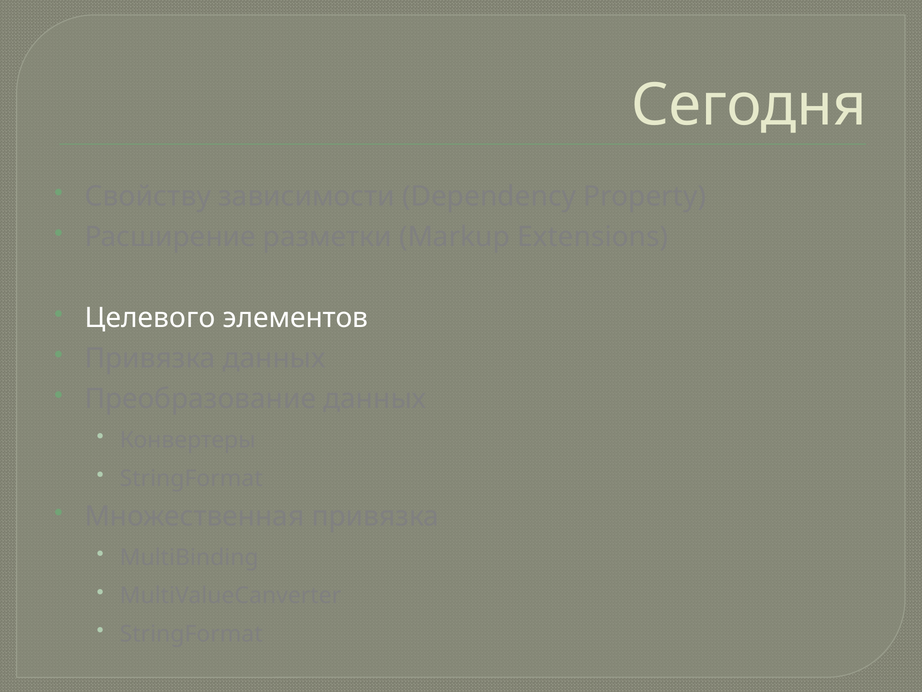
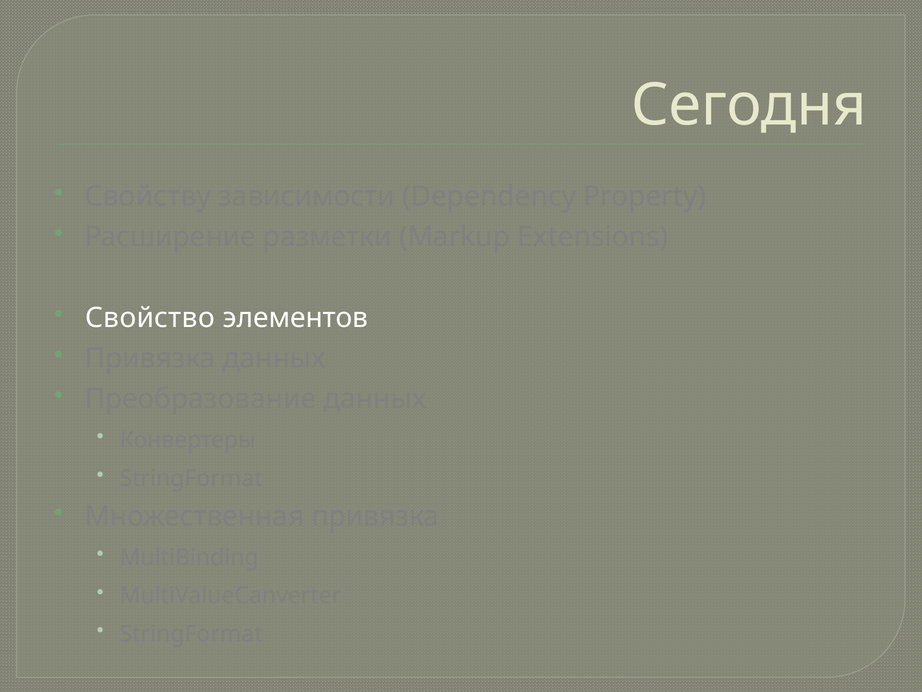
Целевого: Целевого -> Свойство (150, 318)
